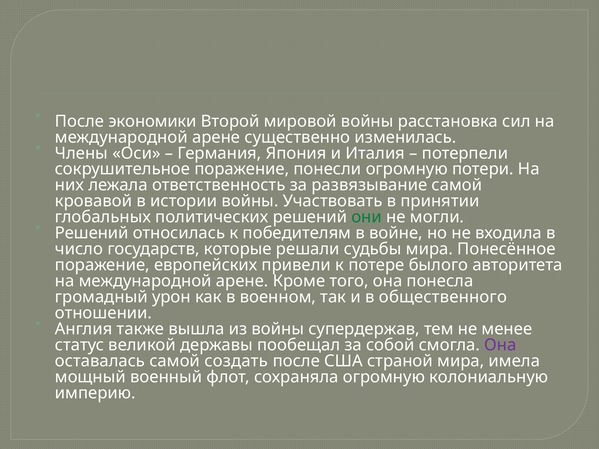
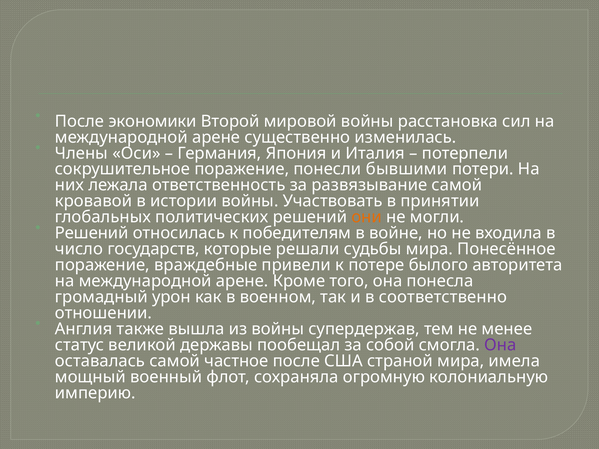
понесли огромную: огромную -> бывшими (407, 169)
они colour: green -> orange (367, 217)
европейских: европейских -> враждебные (206, 265)
общественного: общественного -> соответственно (443, 297)
создать: создать -> частное (236, 361)
